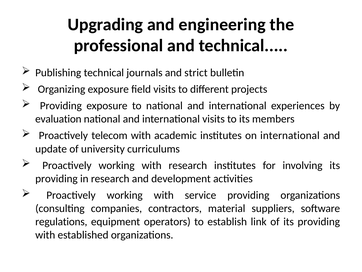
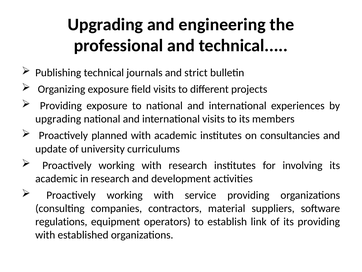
evaluation: evaluation -> upgrading (58, 119)
telecom: telecom -> planned (109, 135)
on international: international -> consultancies (290, 135)
providing: providing -> academic (57, 178)
